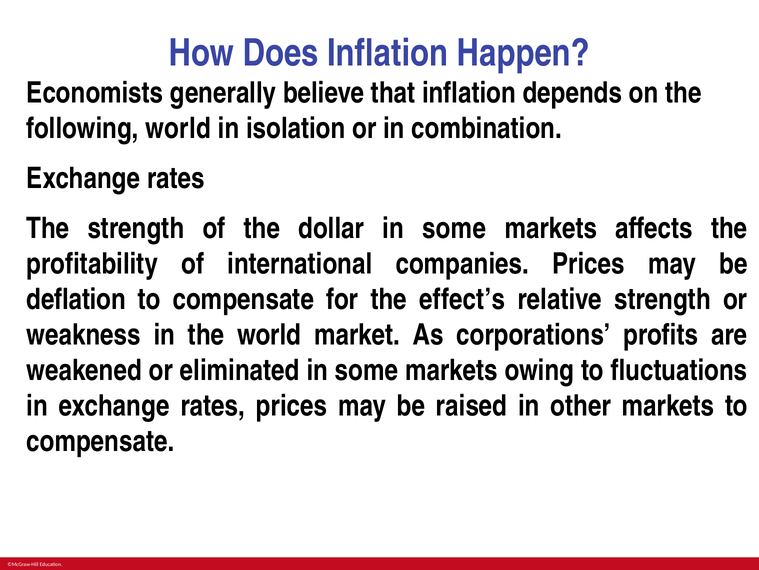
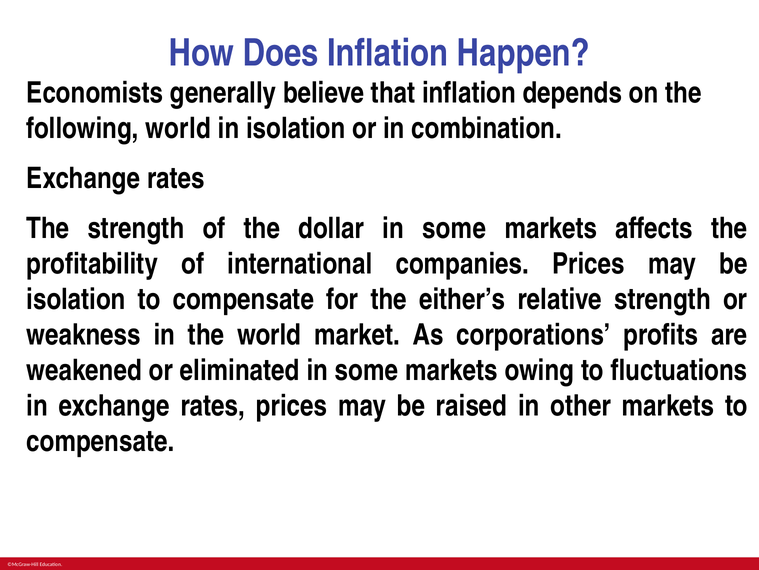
deflation: deflation -> isolation (76, 299)
effect’s: effect’s -> either’s (462, 299)
